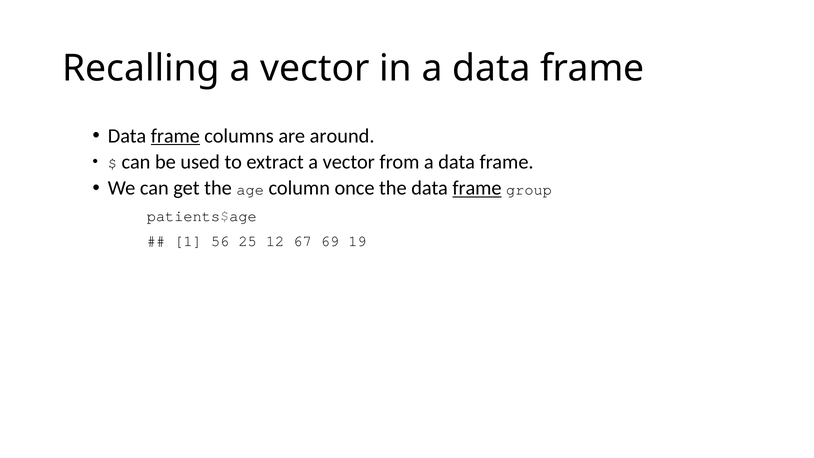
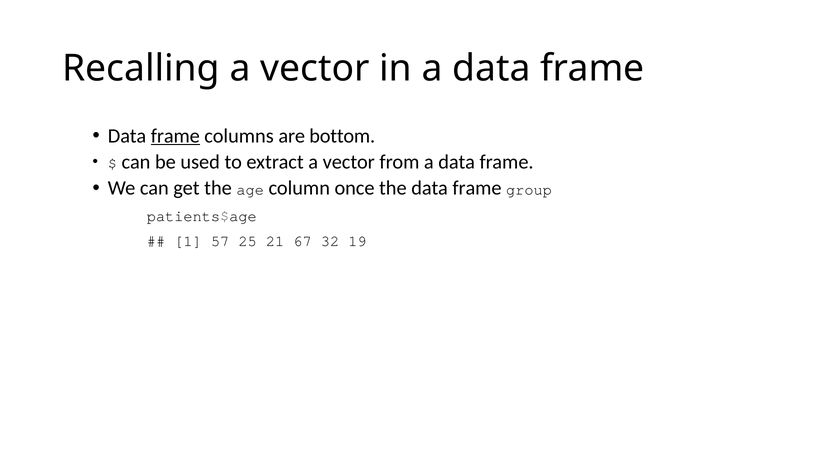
around: around -> bottom (342, 136)
frame underline: present -> none (477, 188)
56: 56 -> 57 (220, 241)
12: 12 -> 21 (275, 241)
69: 69 -> 32 (330, 241)
